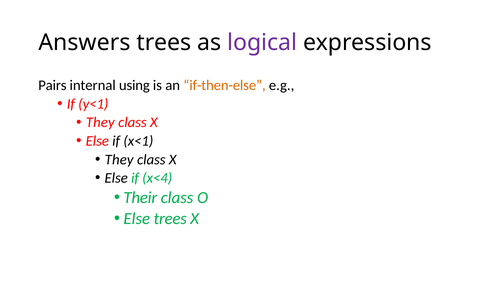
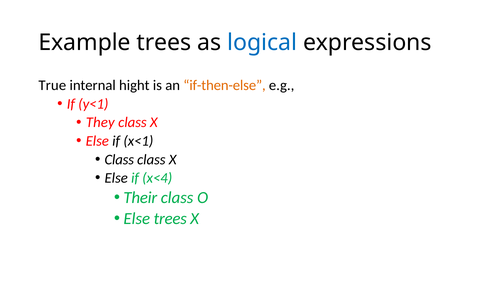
Answers: Answers -> Example (85, 42)
logical colour: purple -> blue (262, 42)
Pairs: Pairs -> True (52, 85)
using: using -> hight (134, 85)
They: They -> Class (119, 159)
